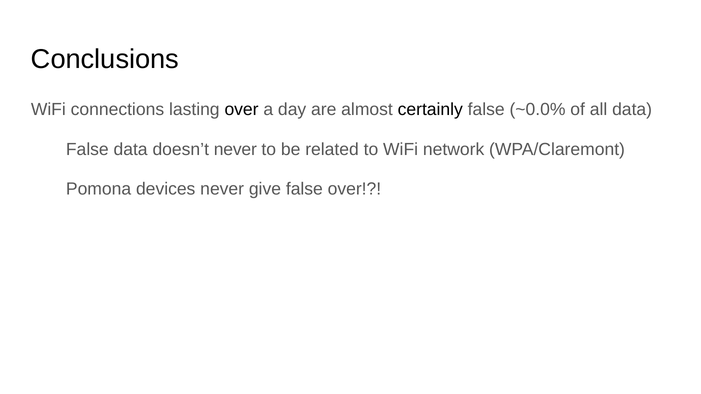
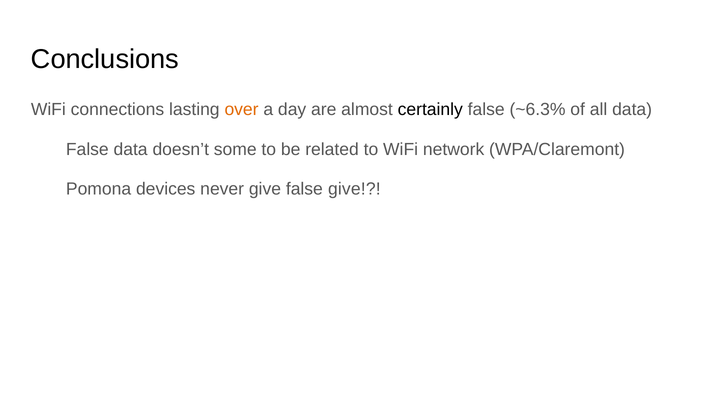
over colour: black -> orange (242, 110)
~0.0%: ~0.0% -> ~6.3% (537, 110)
doesn’t never: never -> some (235, 149)
false over: over -> give (354, 189)
